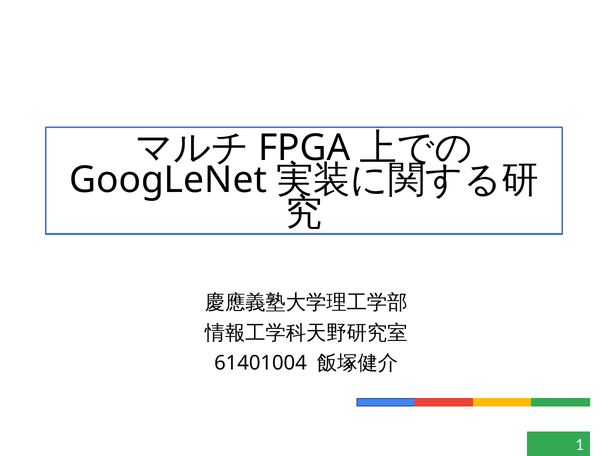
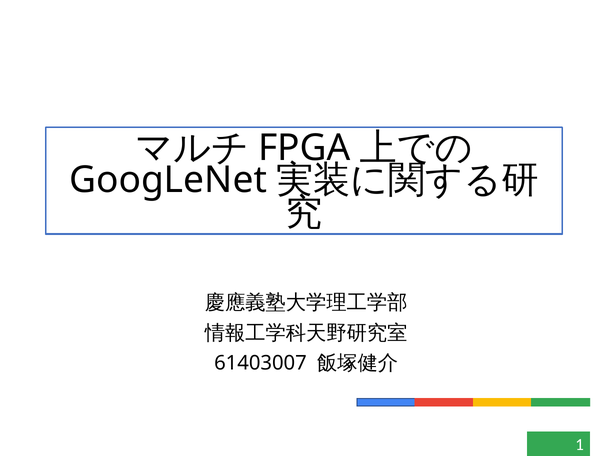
61401004: 61401004 -> 61403007 (260, 363)
